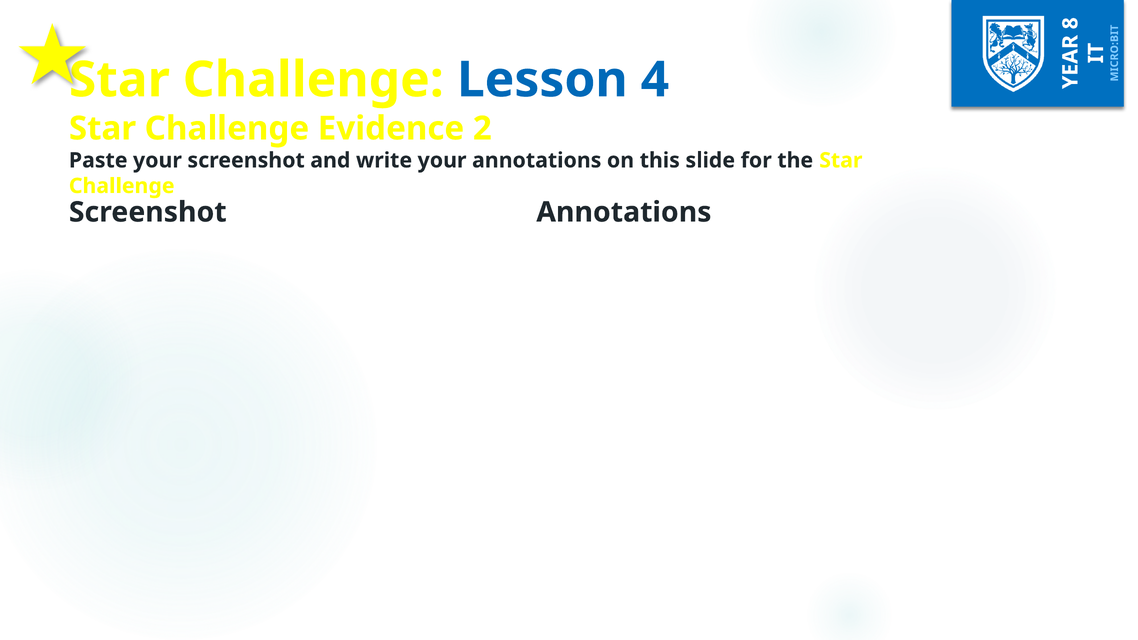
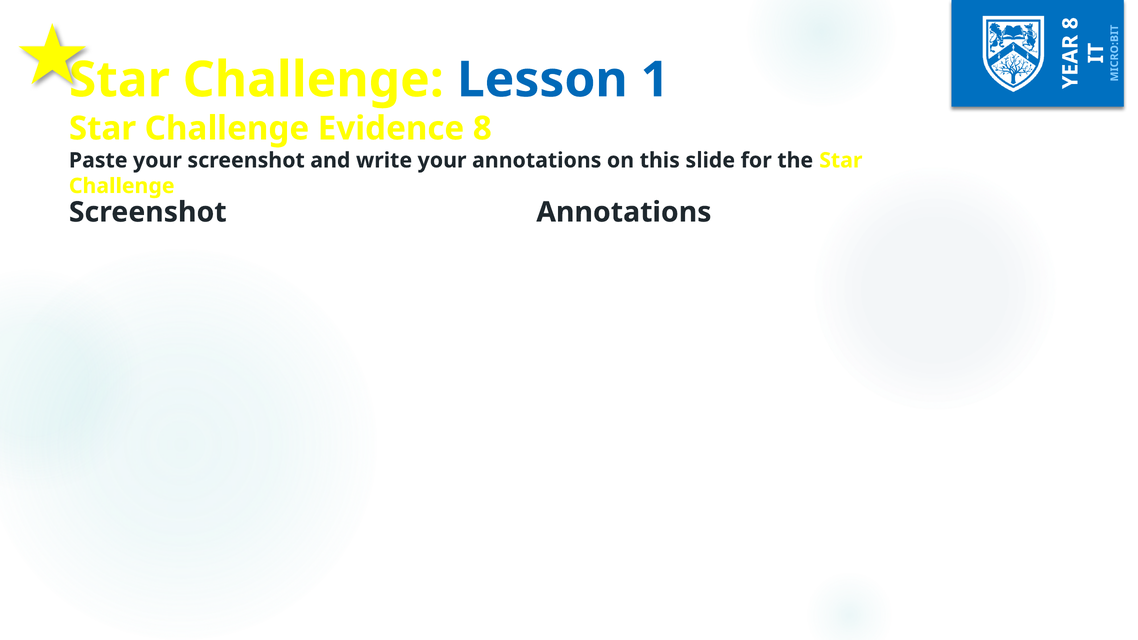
4: 4 -> 1 (655, 80)
Evidence 2: 2 -> 8 (482, 129)
